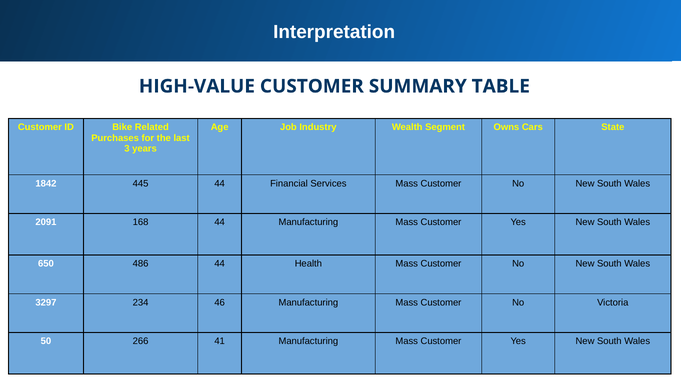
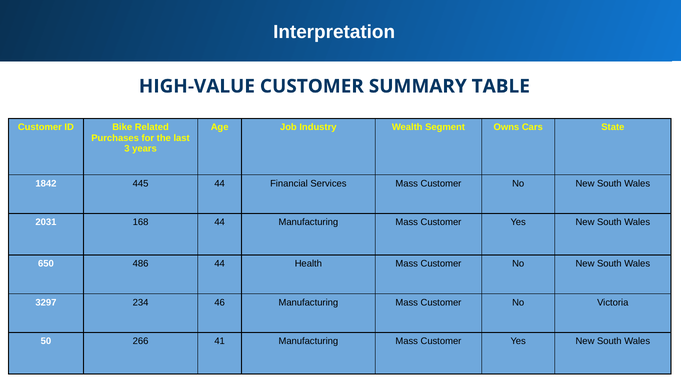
2091: 2091 -> 2031 (46, 222)
